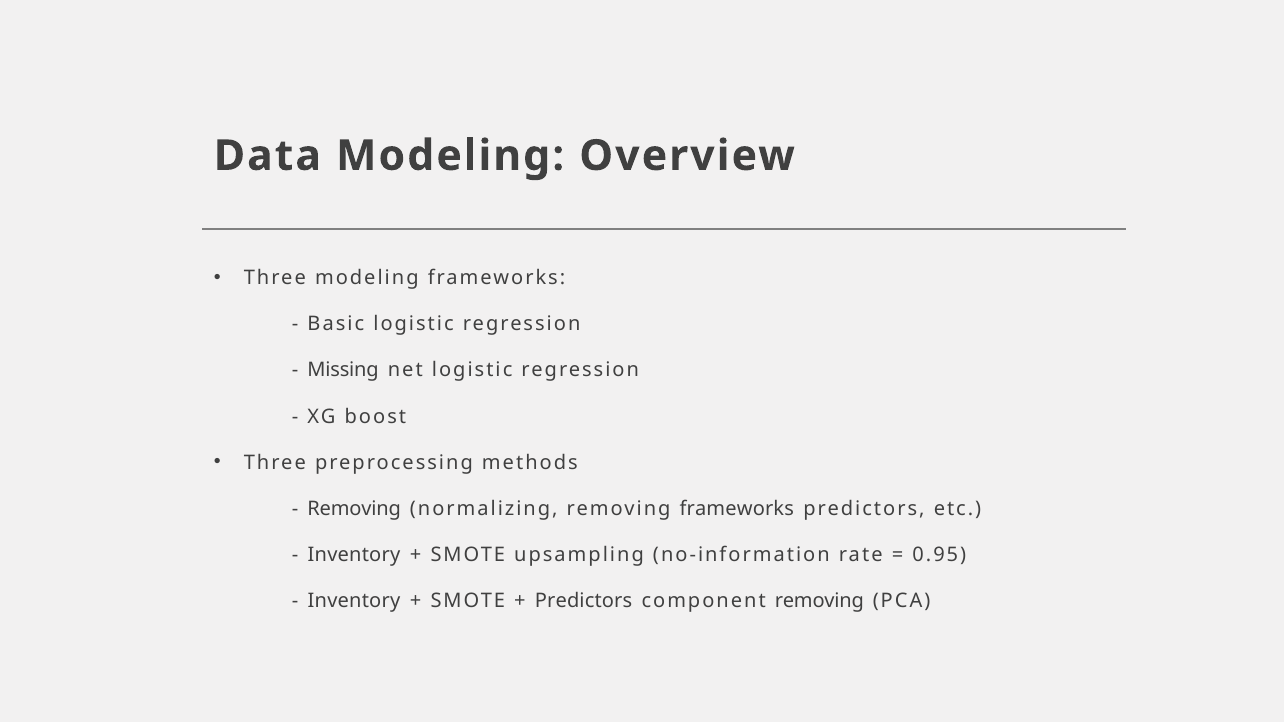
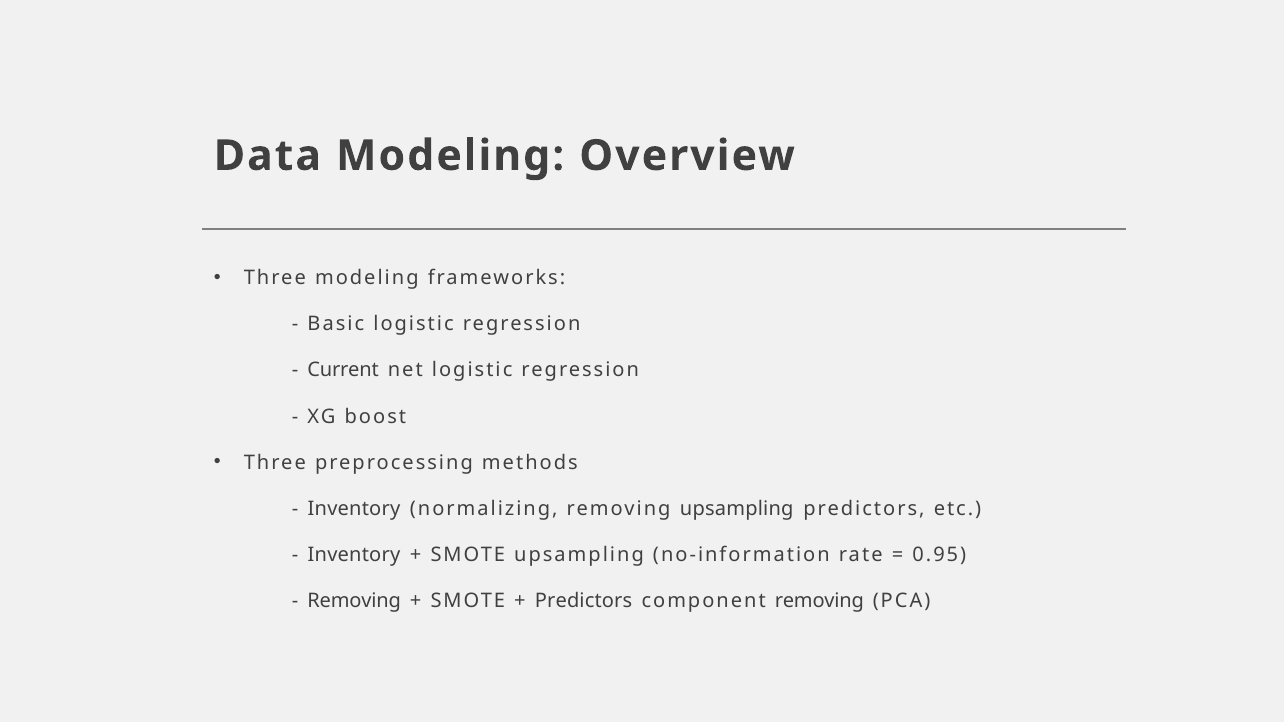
Missing: Missing -> Current (343, 370)
Removing: Removing -> Inventory (354, 509)
removing frameworks: frameworks -> upsampling (737, 509)
Inventory: Inventory -> Removing (354, 601)
